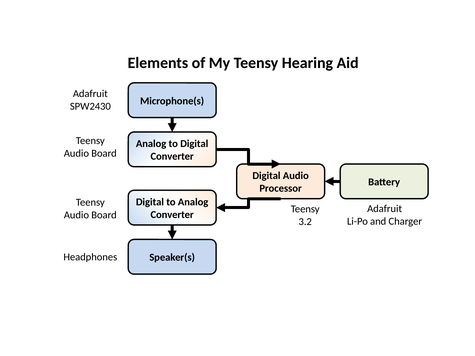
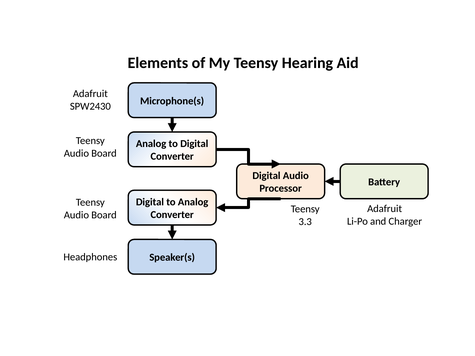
3.2: 3.2 -> 3.3 (305, 222)
